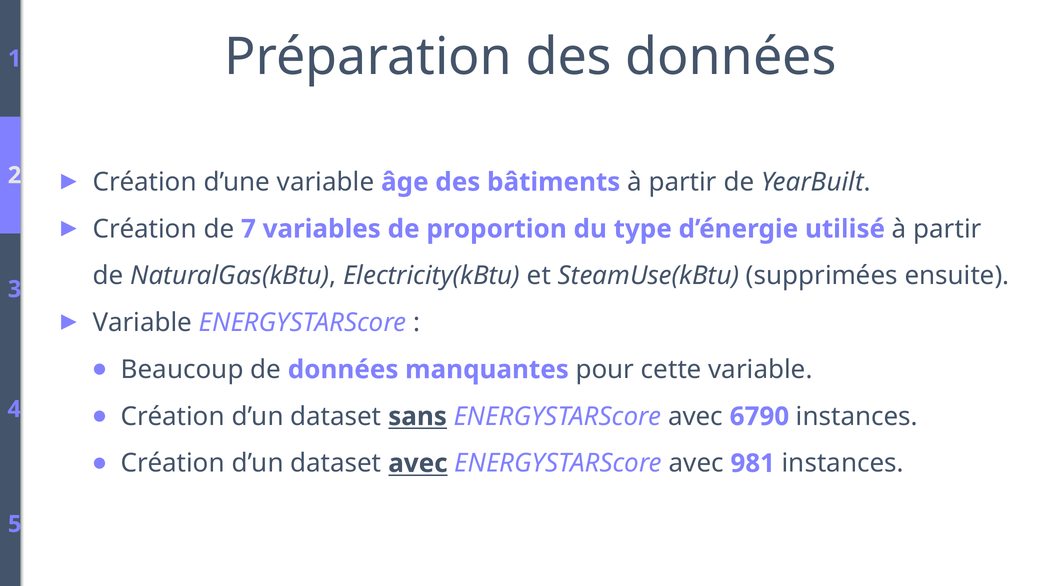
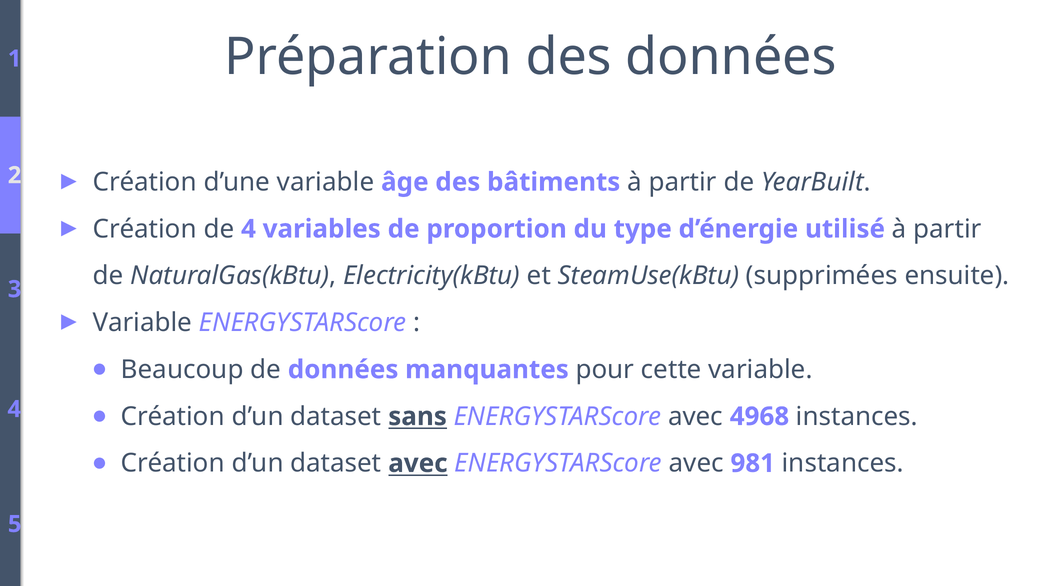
de 7: 7 -> 4 (248, 229)
6790: 6790 -> 4968 (759, 416)
